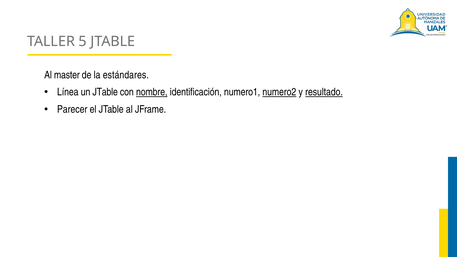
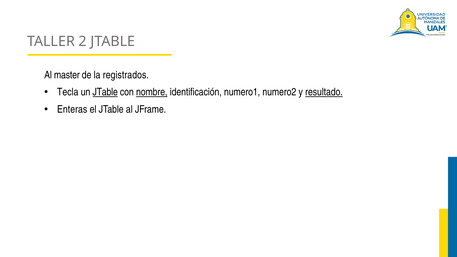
5: 5 -> 2 (83, 41)
estándares: estándares -> registrados (126, 75)
Línea: Línea -> Tecla (68, 92)
JTable underline: none -> present (105, 92)
numero2 underline: present -> none (279, 92)
Parecer: Parecer -> Enteras (72, 110)
